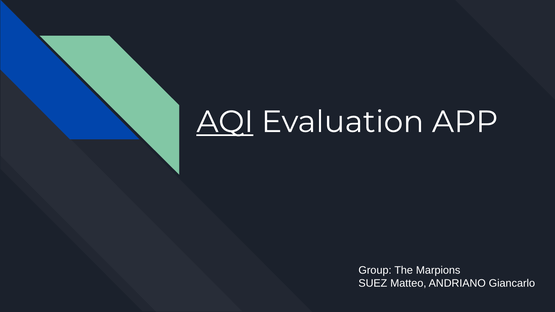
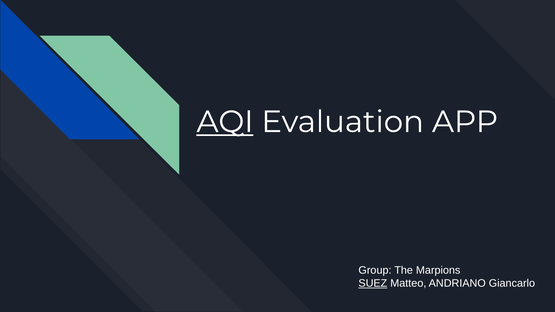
SUEZ underline: none -> present (373, 283)
